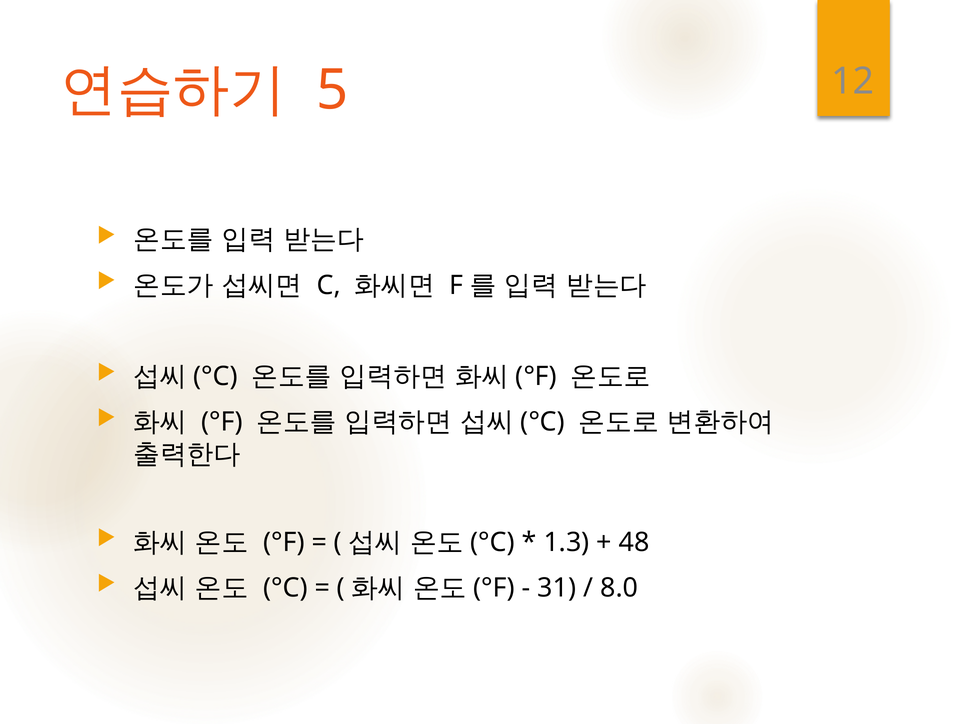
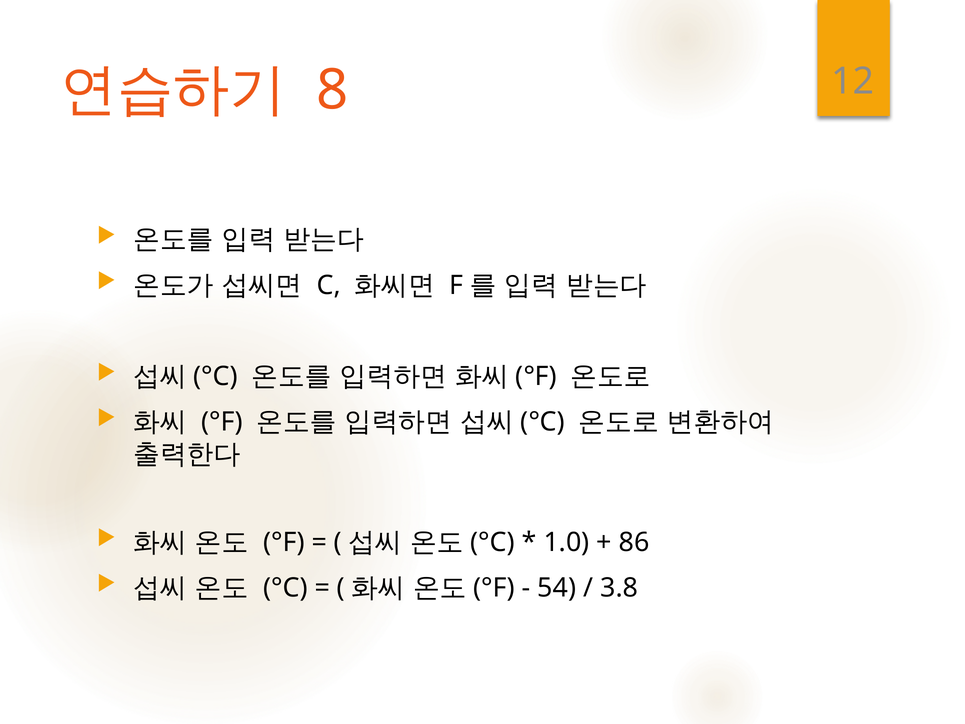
5: 5 -> 8 (332, 90)
1.3: 1.3 -> 1.0 (566, 542)
48: 48 -> 86 (634, 542)
31: 31 -> 54 (557, 588)
8.0: 8.0 -> 3.8 (619, 588)
